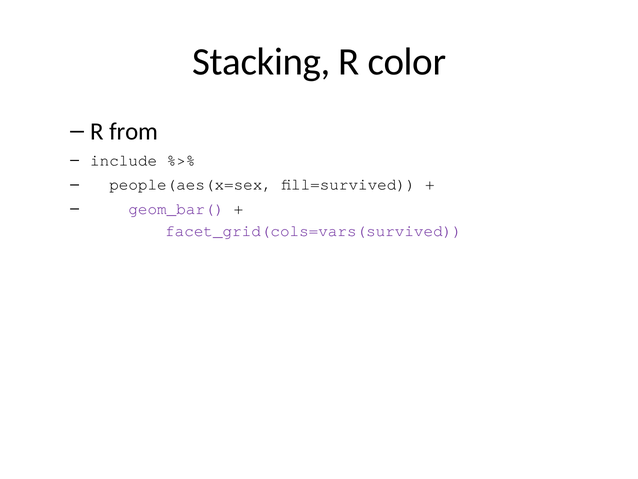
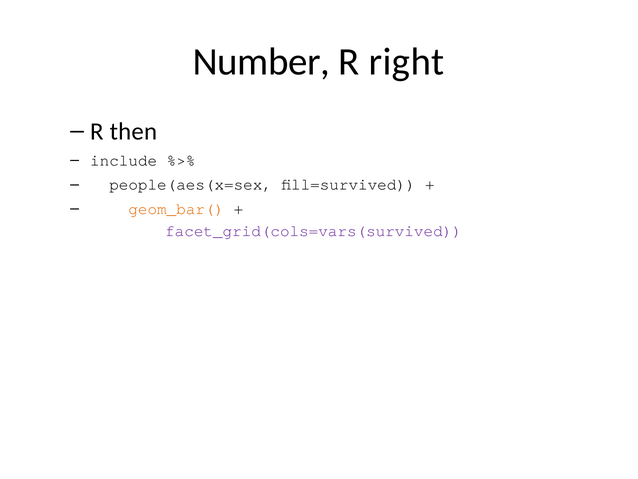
Stacking: Stacking -> Number (261, 62)
color: color -> right (407, 62)
from: from -> then (133, 131)
geom_bar( colour: purple -> orange (176, 209)
